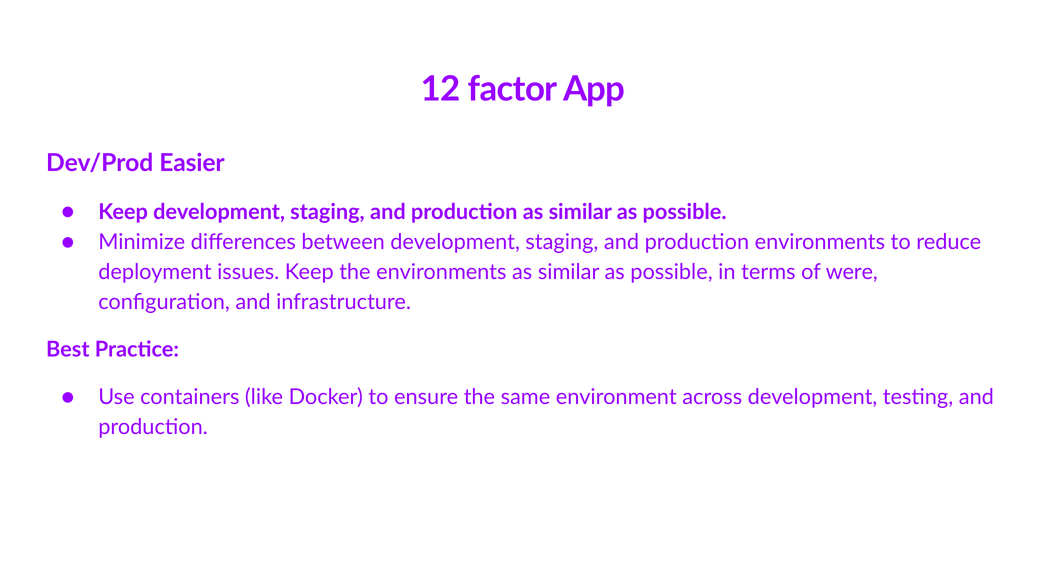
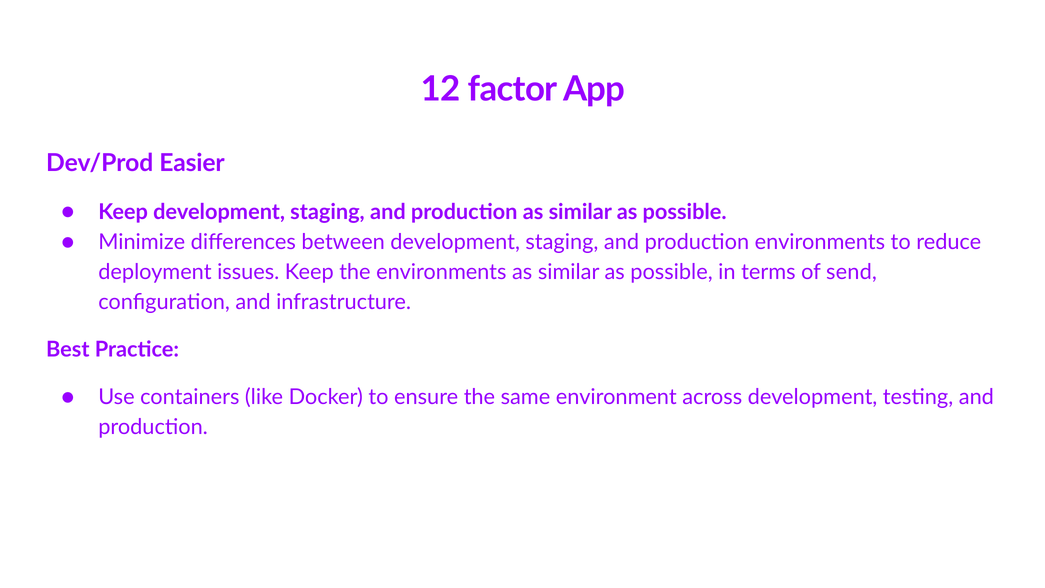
were: were -> send (851, 272)
